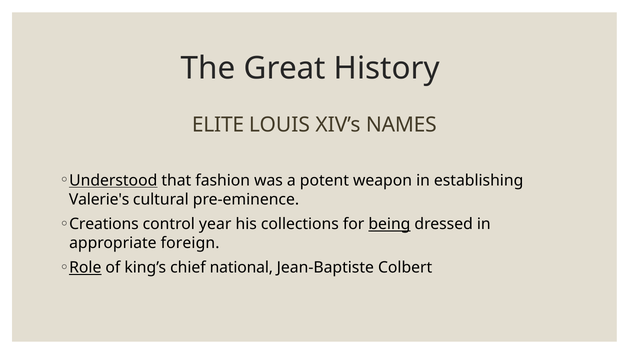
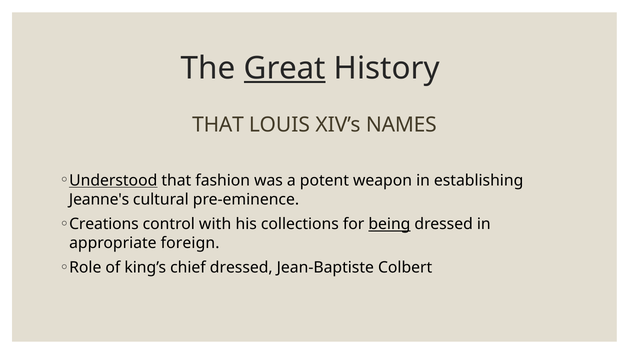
Great underline: none -> present (285, 68)
ELITE: ELITE -> THAT (218, 125)
Valerie's: Valerie's -> Jeanne's (99, 199)
year: year -> with (215, 224)
Role underline: present -> none (85, 268)
chief national: national -> dressed (241, 268)
